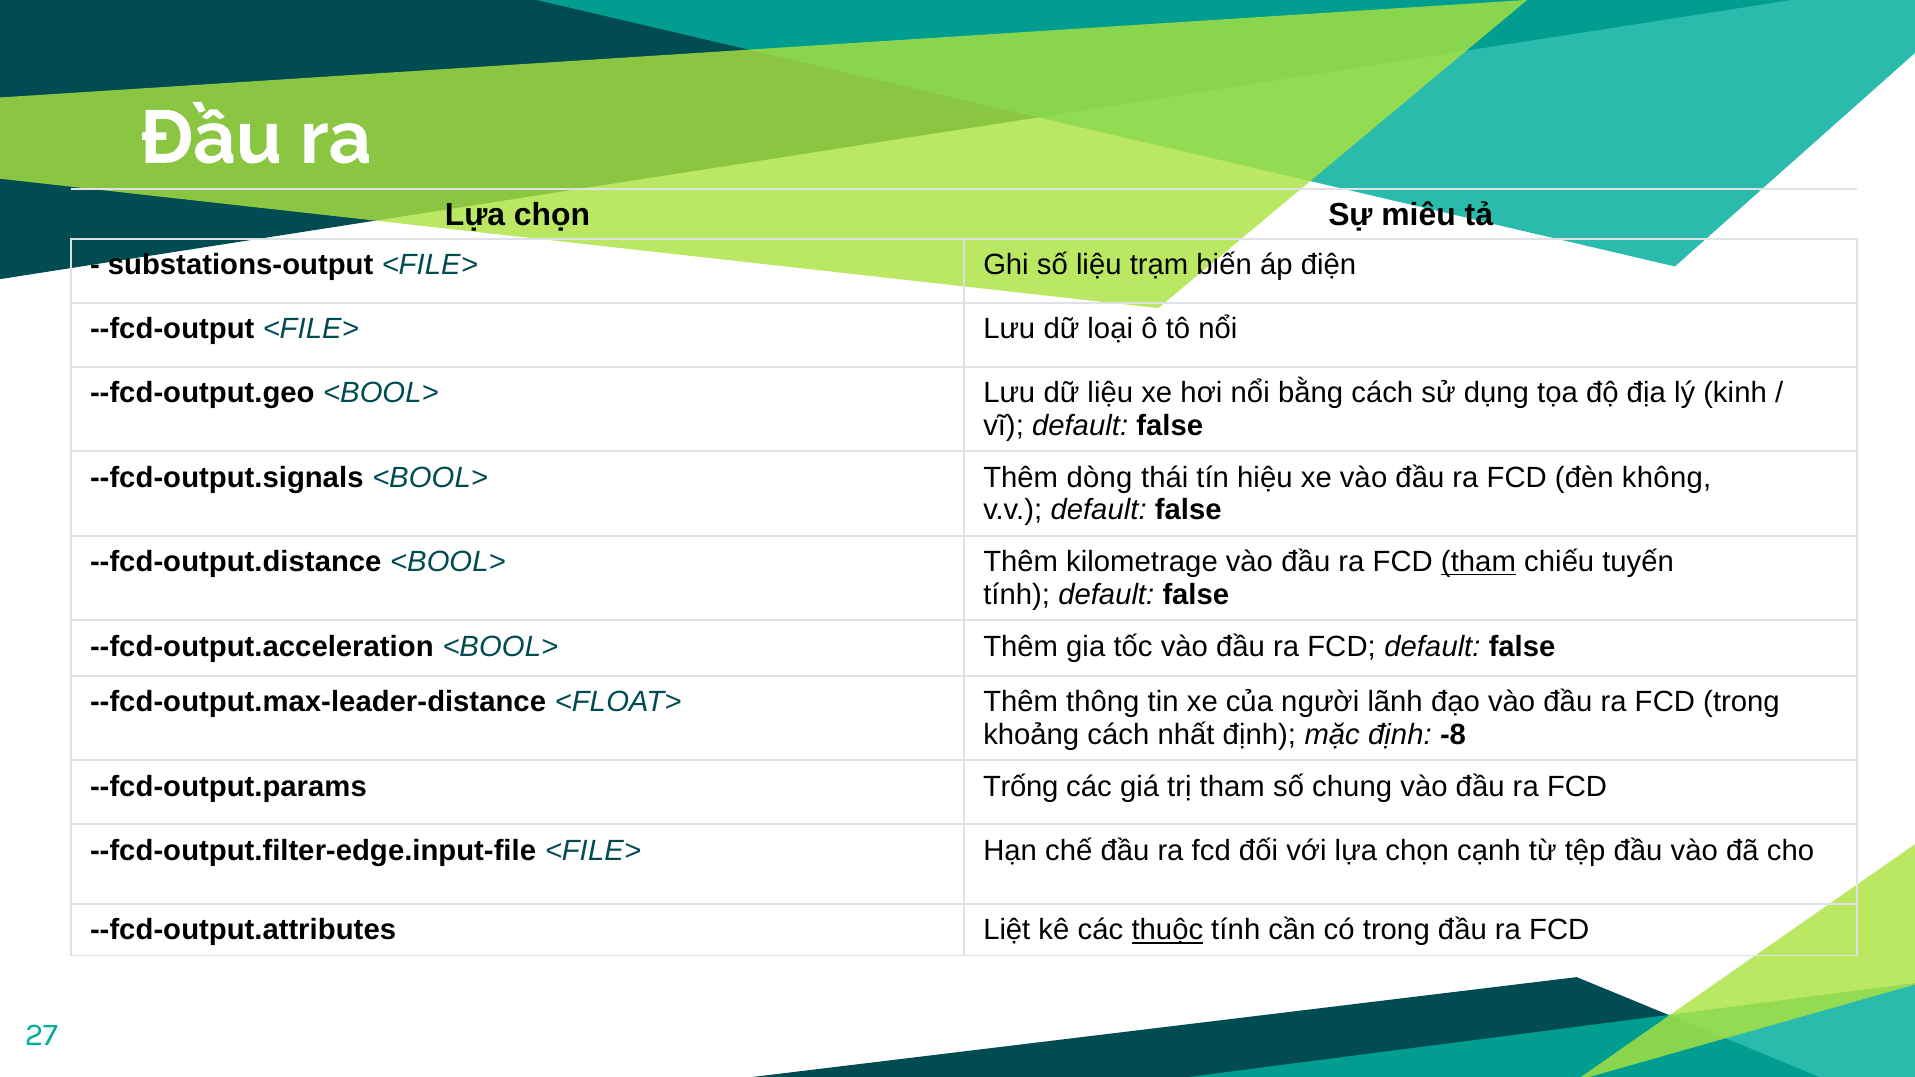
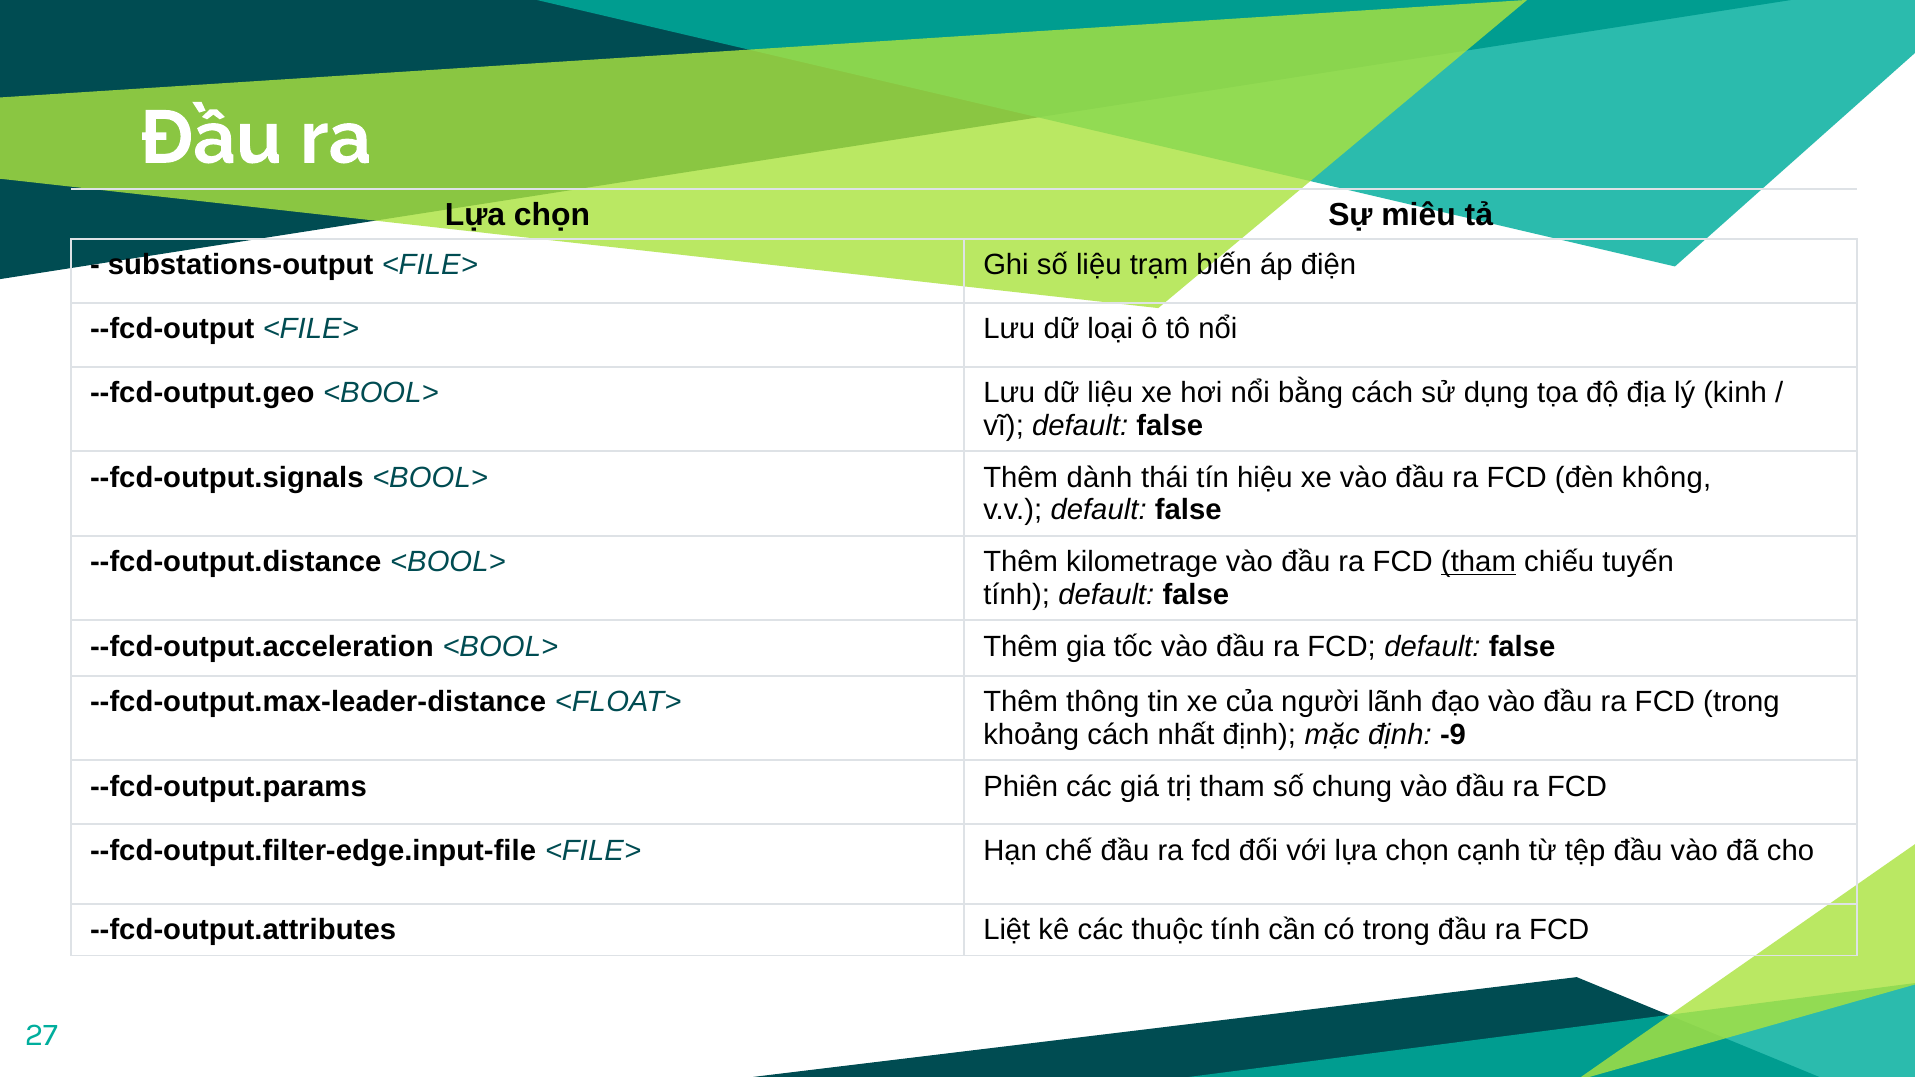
dòng: dòng -> dành (1099, 478)
-8: -8 -> -9 (1453, 735)
Trống: Trống -> Phiên (1021, 787)
thuộc underline: present -> none (1167, 930)
